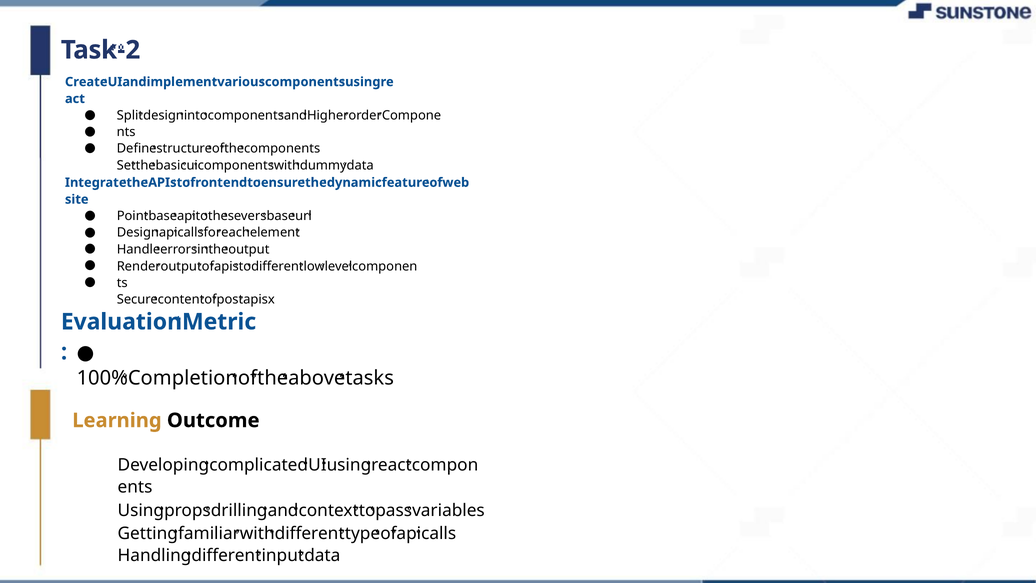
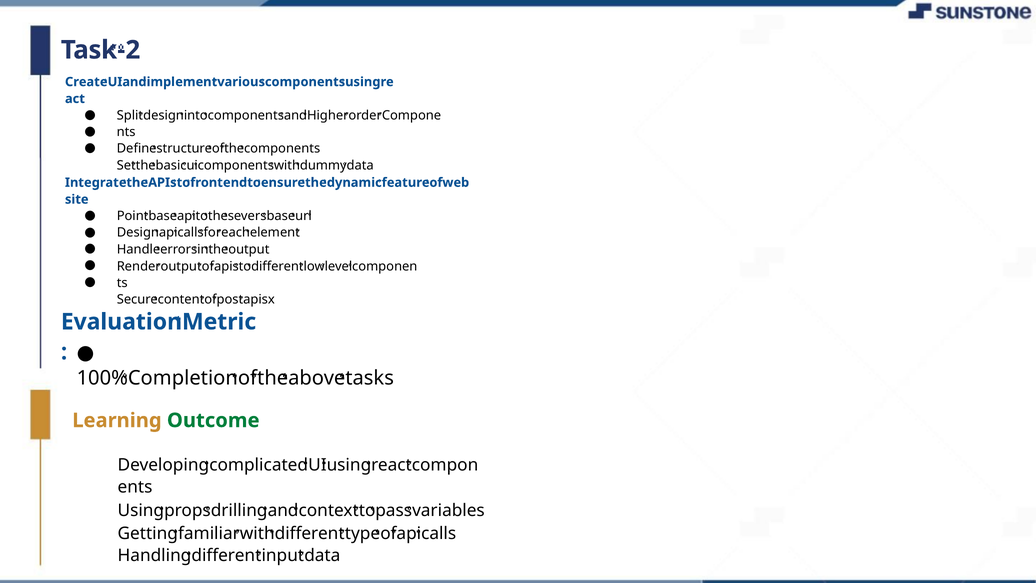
Outcome colour: black -> green (213, 420)
